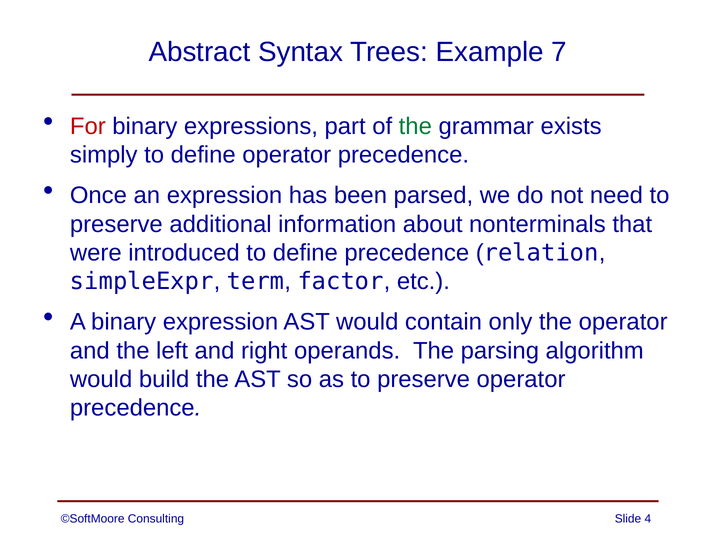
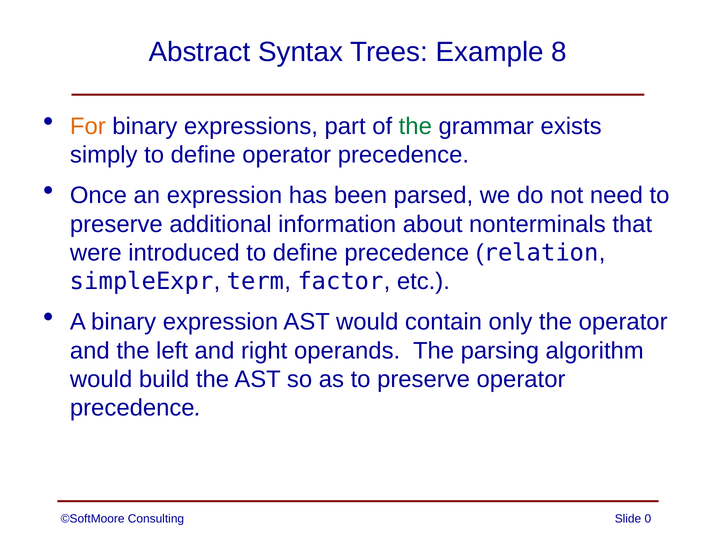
7: 7 -> 8 (559, 52)
For colour: red -> orange (88, 126)
4: 4 -> 0 (648, 519)
